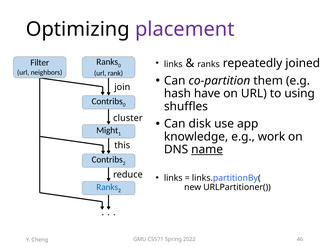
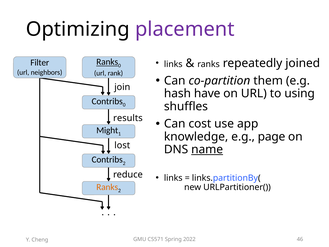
Ranks underline: none -> present (107, 62)
cluster: cluster -> results (128, 118)
disk: disk -> cost (200, 124)
work: work -> page (272, 136)
this: this -> lost (122, 145)
Ranks colour: blue -> orange (107, 187)
